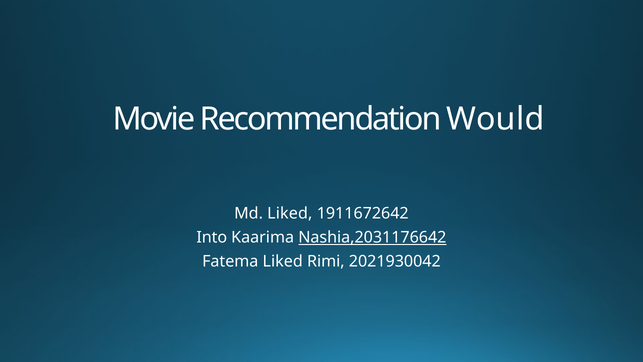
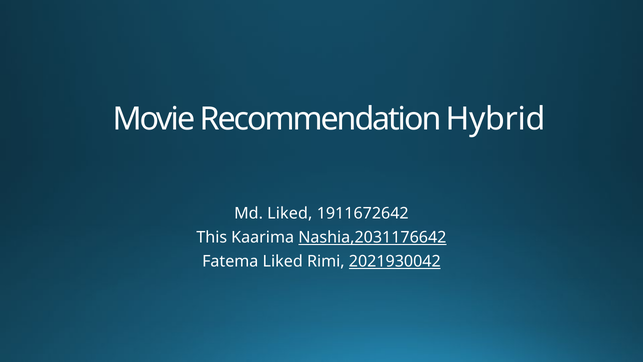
Would: Would -> Hybrid (496, 119)
Into: Into -> This (212, 237)
2021930042 underline: none -> present (395, 261)
